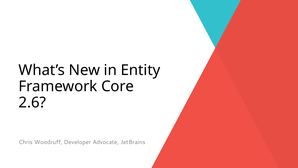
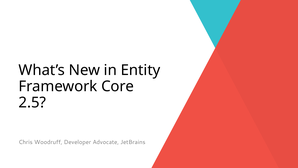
2.6: 2.6 -> 2.5 (32, 102)
